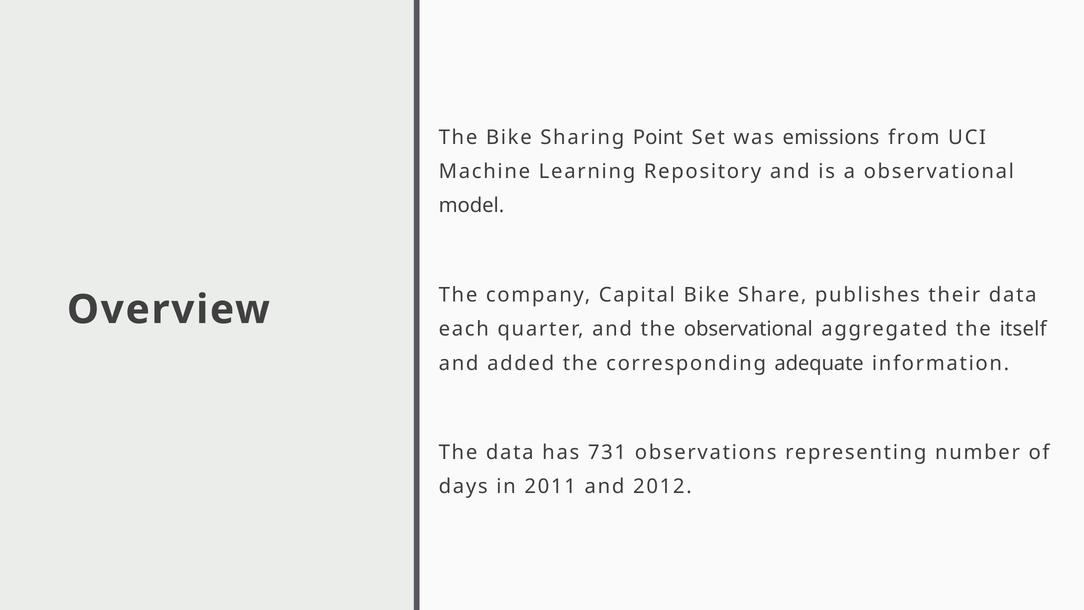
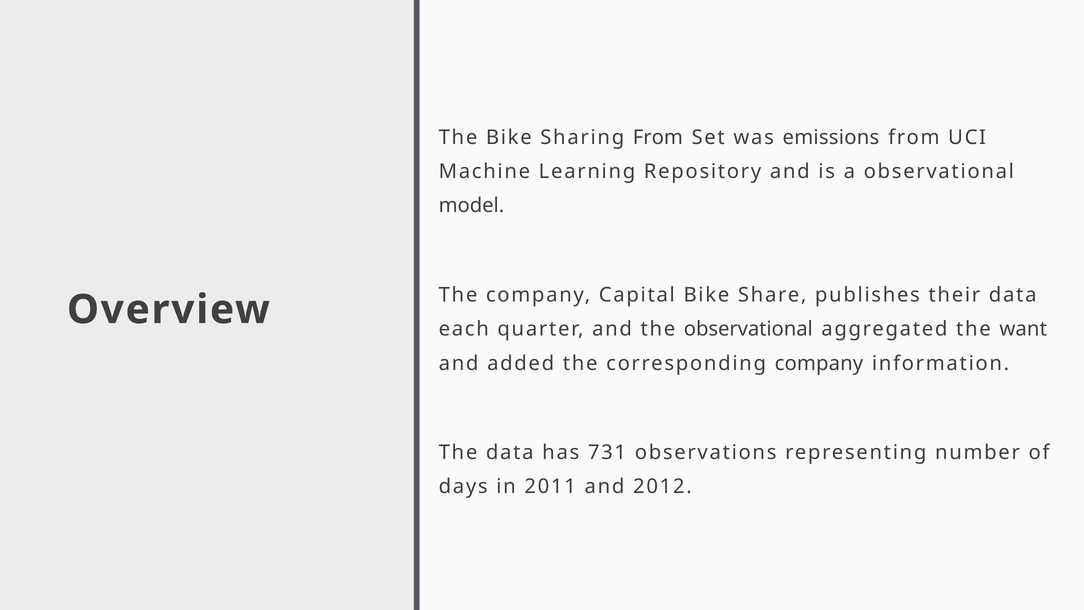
Sharing Point: Point -> From (658, 137)
itself: itself -> want (1023, 329)
corresponding adequate: adequate -> company (819, 363)
